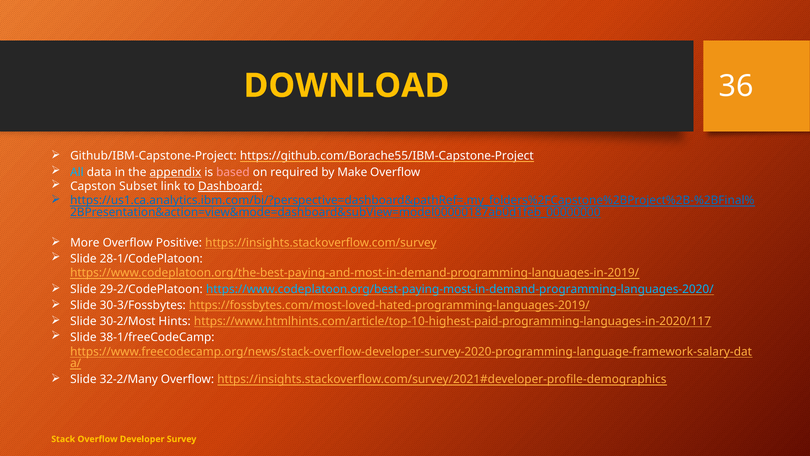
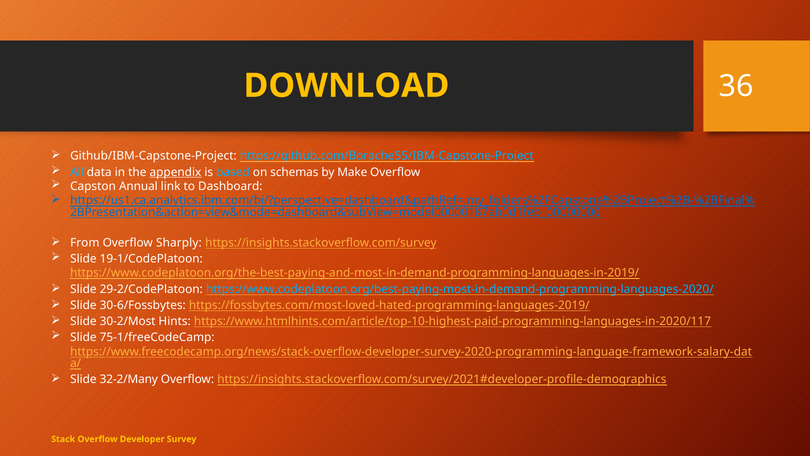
https://github.com/Borache55/IBM-Capstone-Project colour: white -> light blue (387, 156)
based colour: pink -> light blue (233, 172)
required: required -> schemas (294, 172)
Subset: Subset -> Annual (138, 186)
Dashboard underline: present -> none (230, 186)
More: More -> From (85, 242)
Positive: Positive -> Sharply (179, 242)
28-1/CodePlatoon: 28-1/CodePlatoon -> 19-1/CodePlatoon (151, 259)
30-3/Fossbytes: 30-3/Fossbytes -> 30-6/Fossbytes (143, 305)
38-1/freeCodeCamp: 38-1/freeCodeCamp -> 75-1/freeCodeCamp (157, 337)
